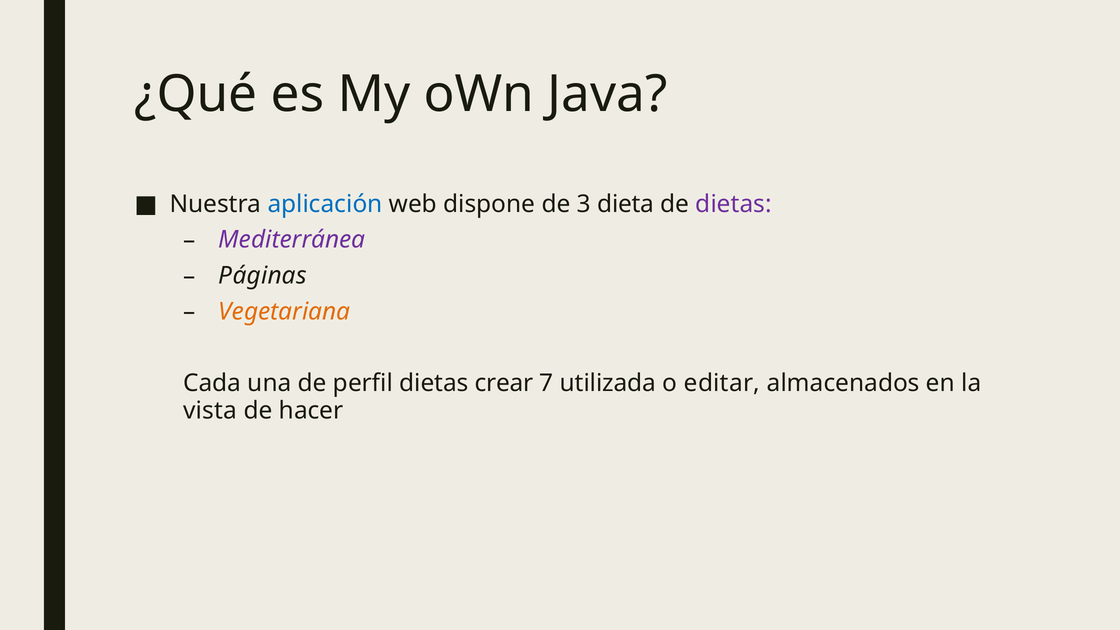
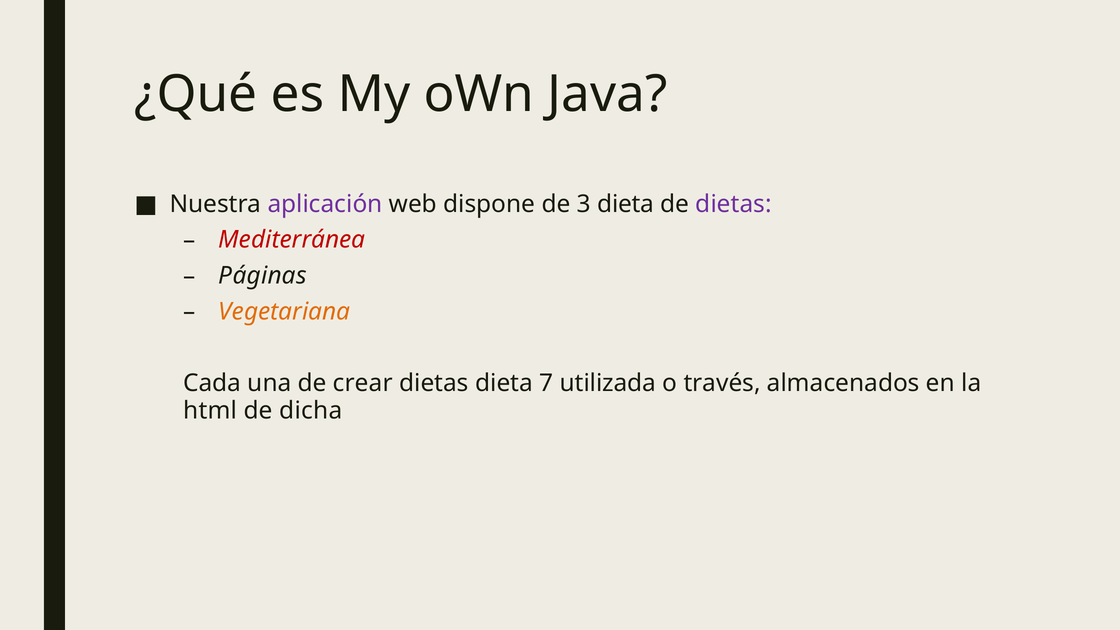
aplicación colour: blue -> purple (325, 204)
Mediterránea colour: purple -> red (292, 240)
perfil: perfil -> crear (363, 383)
dietas crear: crear -> dieta (504, 383)
editar: editar -> través (722, 383)
vista: vista -> html (210, 411)
hacer: hacer -> dicha (311, 411)
